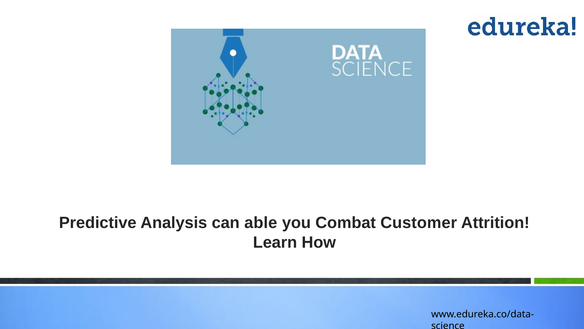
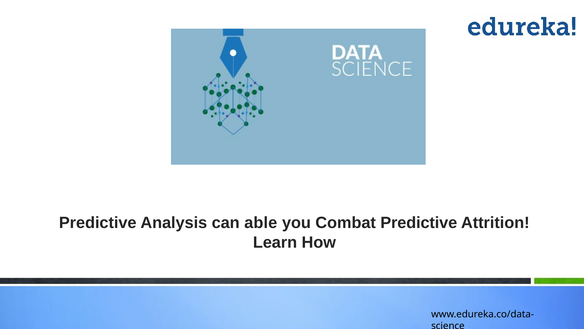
Combat Customer: Customer -> Predictive (419, 223)
